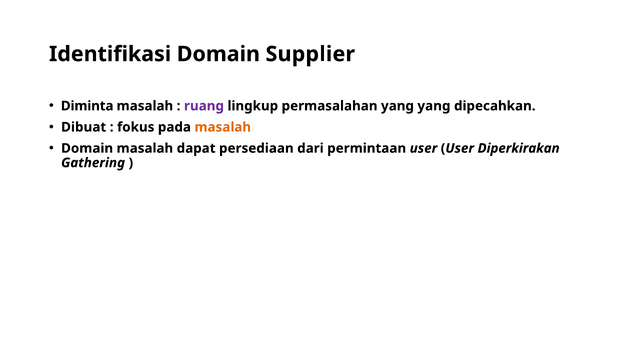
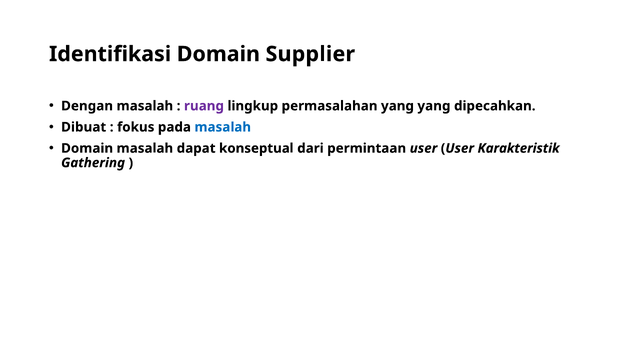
Diminta: Diminta -> Dengan (87, 106)
masalah colour: orange -> blue (223, 127)
persediaan: persediaan -> konseptual (256, 148)
Diperkirakan: Diperkirakan -> Karakteristik (519, 148)
